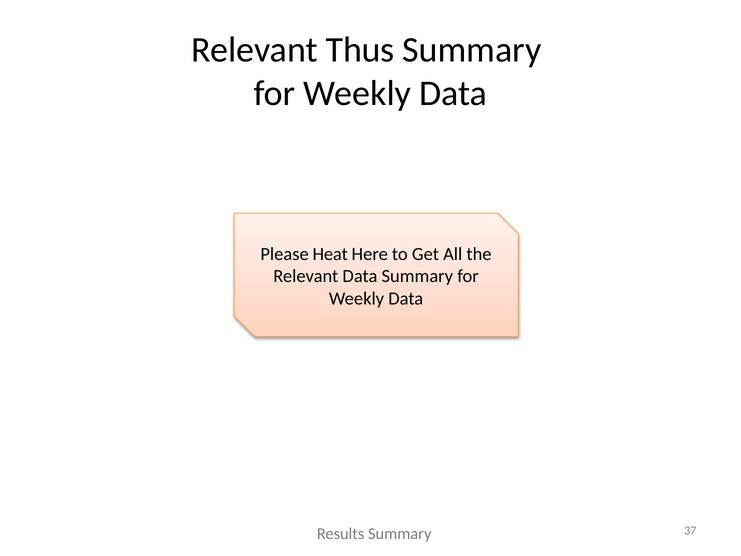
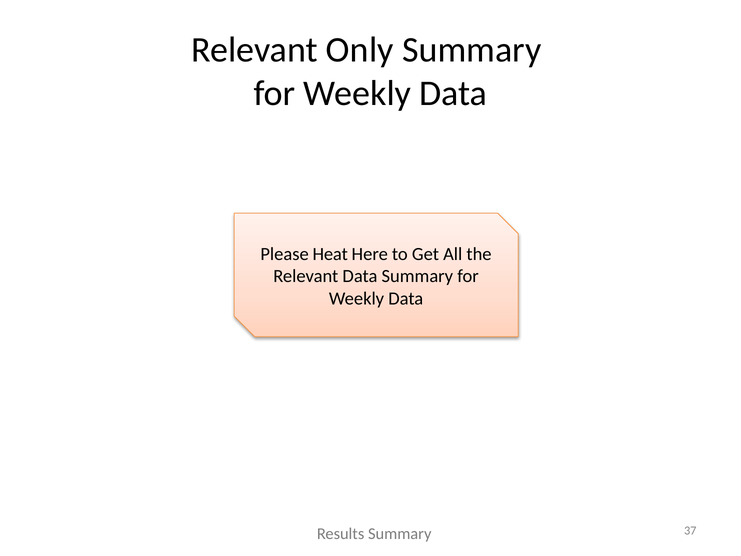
Thus: Thus -> Only (360, 50)
